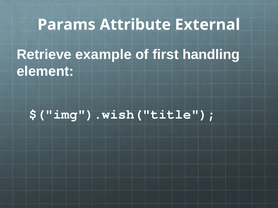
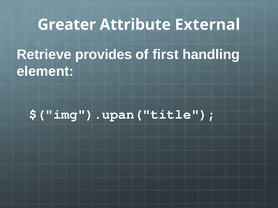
Params: Params -> Greater (67, 25)
example: example -> provides (104, 55)
$("img").wish("title: $("img").wish("title -> $("img").upan("title (122, 115)
